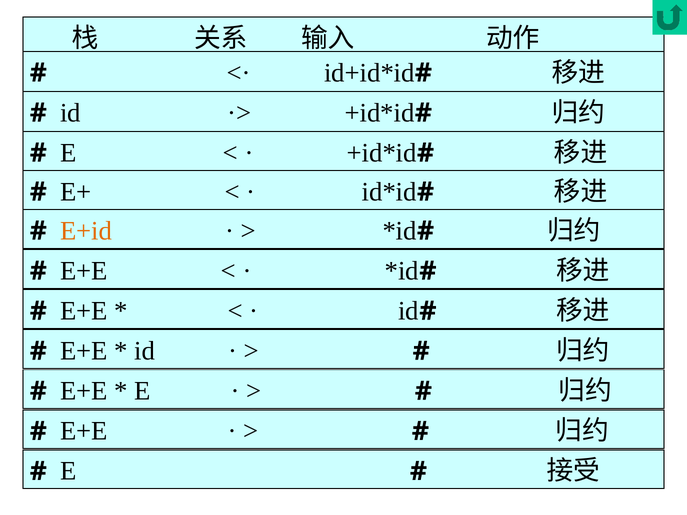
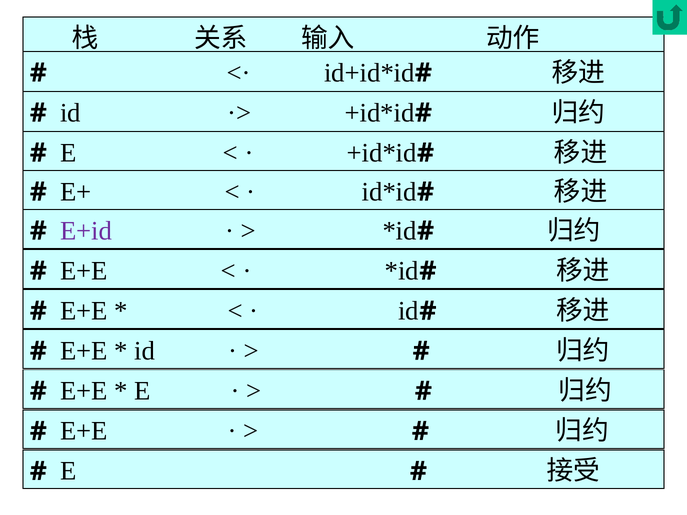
E+id colour: orange -> purple (86, 231)
